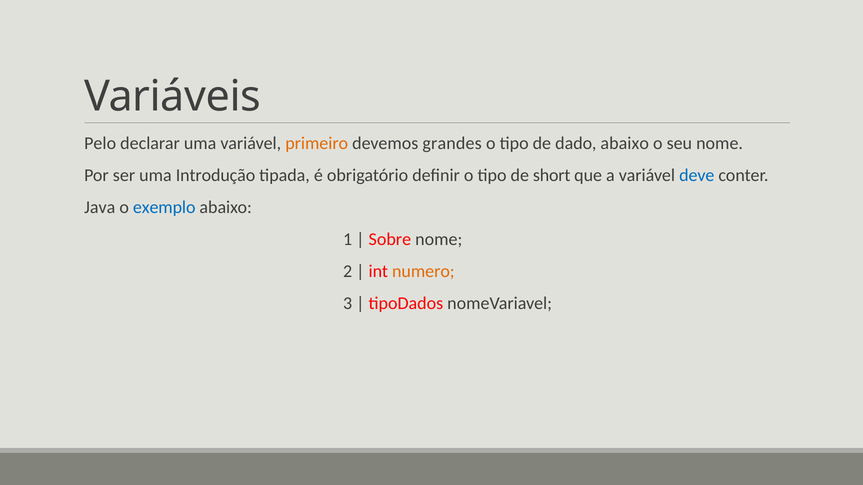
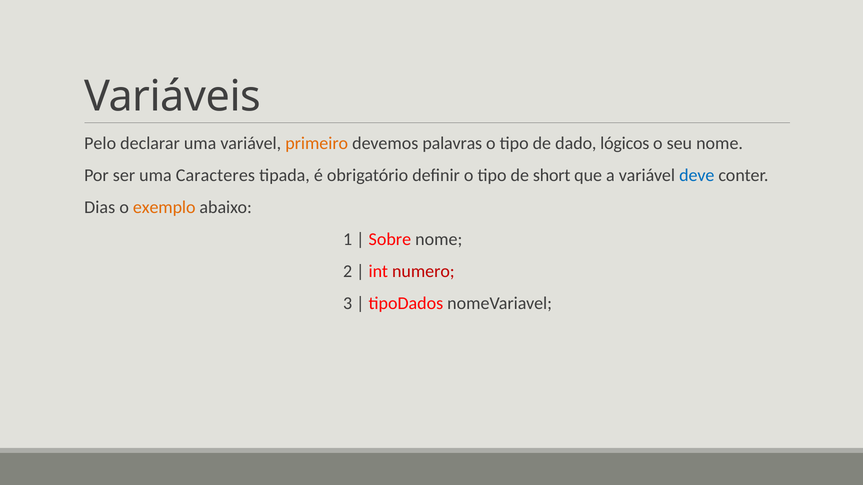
grandes: grandes -> palavras (452, 143)
dado abaixo: abaixo -> lógicos (625, 143)
Introdução: Introdução -> Caracteres (215, 175)
Java: Java -> Dias (100, 208)
exemplo colour: blue -> orange (164, 208)
numero colour: orange -> red (423, 272)
